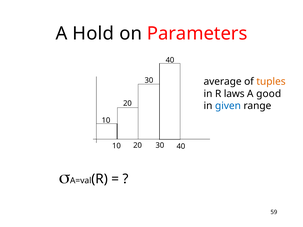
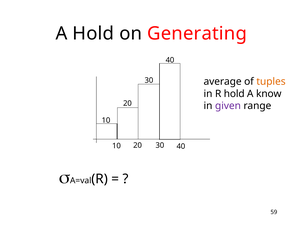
Parameters: Parameters -> Generating (197, 33)
R laws: laws -> hold (234, 94)
good: good -> know (269, 94)
given colour: blue -> purple (228, 106)
